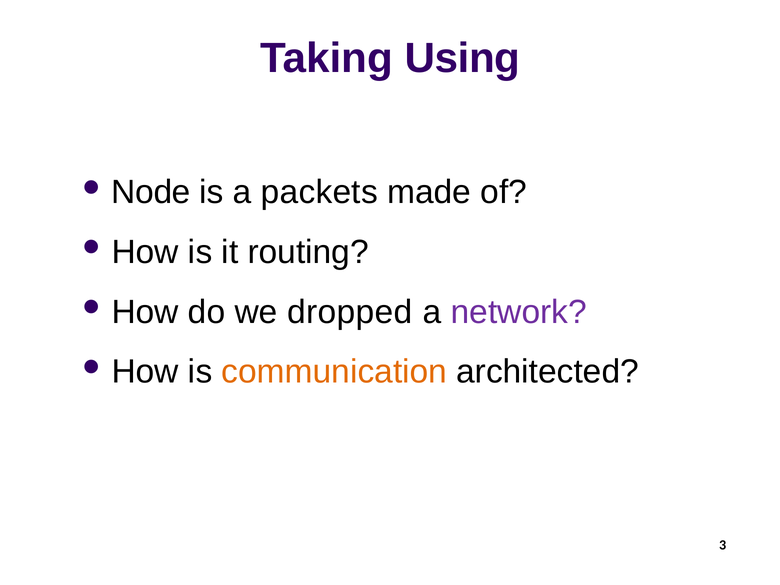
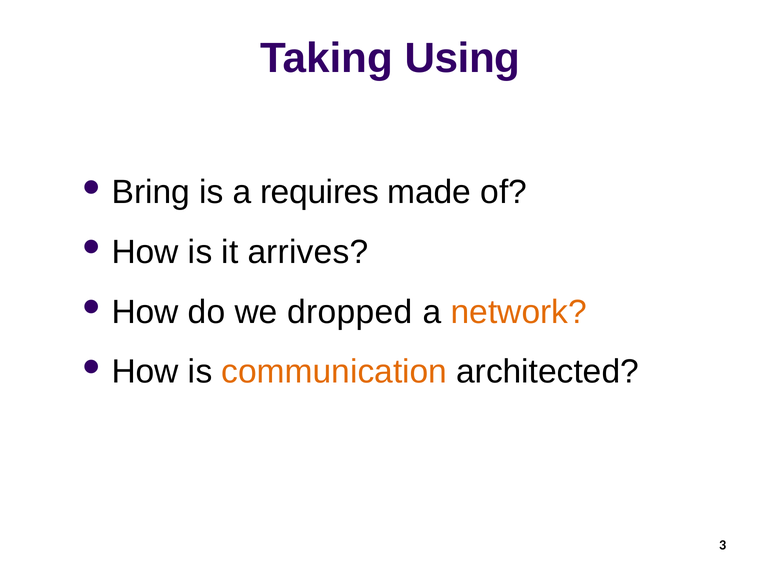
Node: Node -> Bring (151, 192)
packets: packets -> requires (320, 192)
routing: routing -> arrives (308, 252)
network colour: purple -> orange (519, 312)
